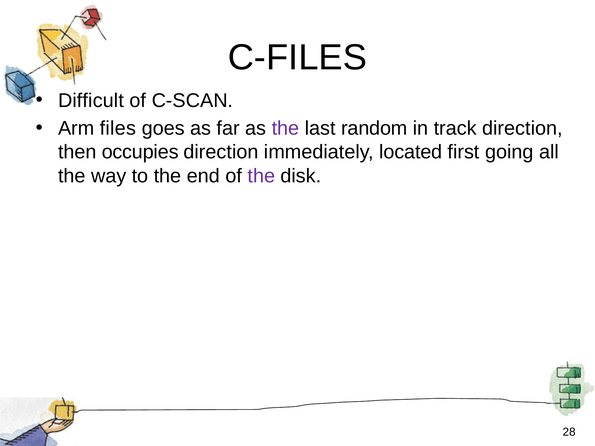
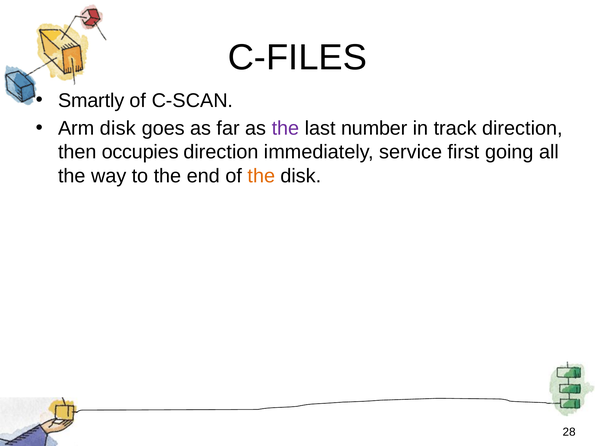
Difficult: Difficult -> Smartly (91, 101)
Arm files: files -> disk (118, 128)
random: random -> number (374, 128)
located: located -> service (411, 152)
the colour: purple -> orange (261, 176)
